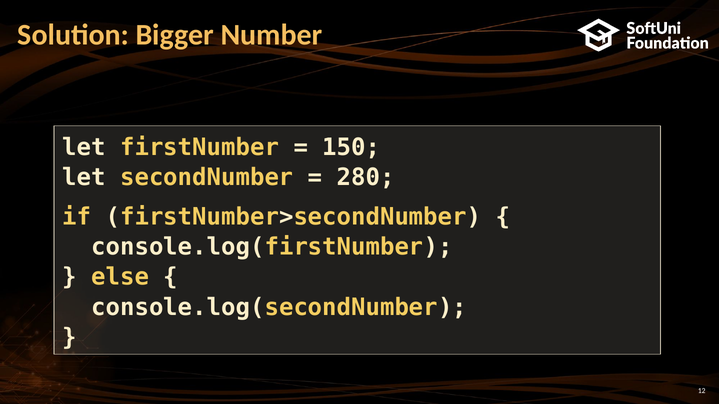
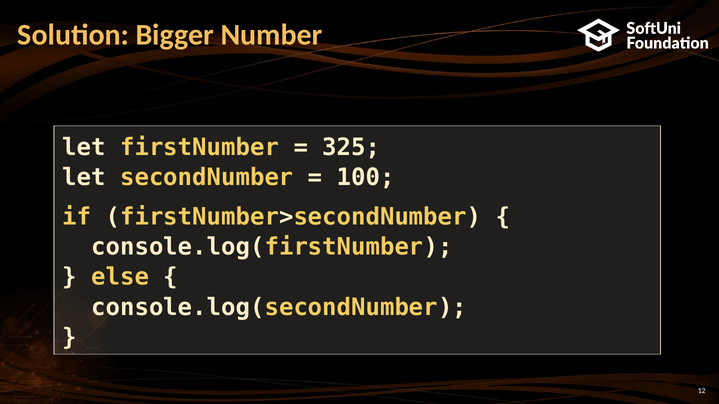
150: 150 -> 325 (351, 148)
280: 280 -> 100 (366, 178)
